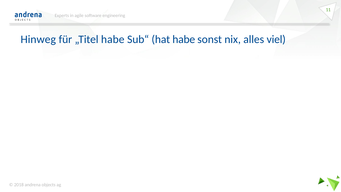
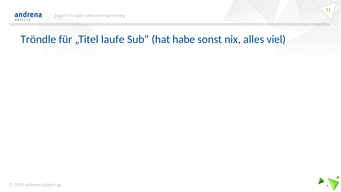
Hinweg: Hinweg -> Tröndle (38, 39)
„Titel habe: habe -> laufe (113, 39)
